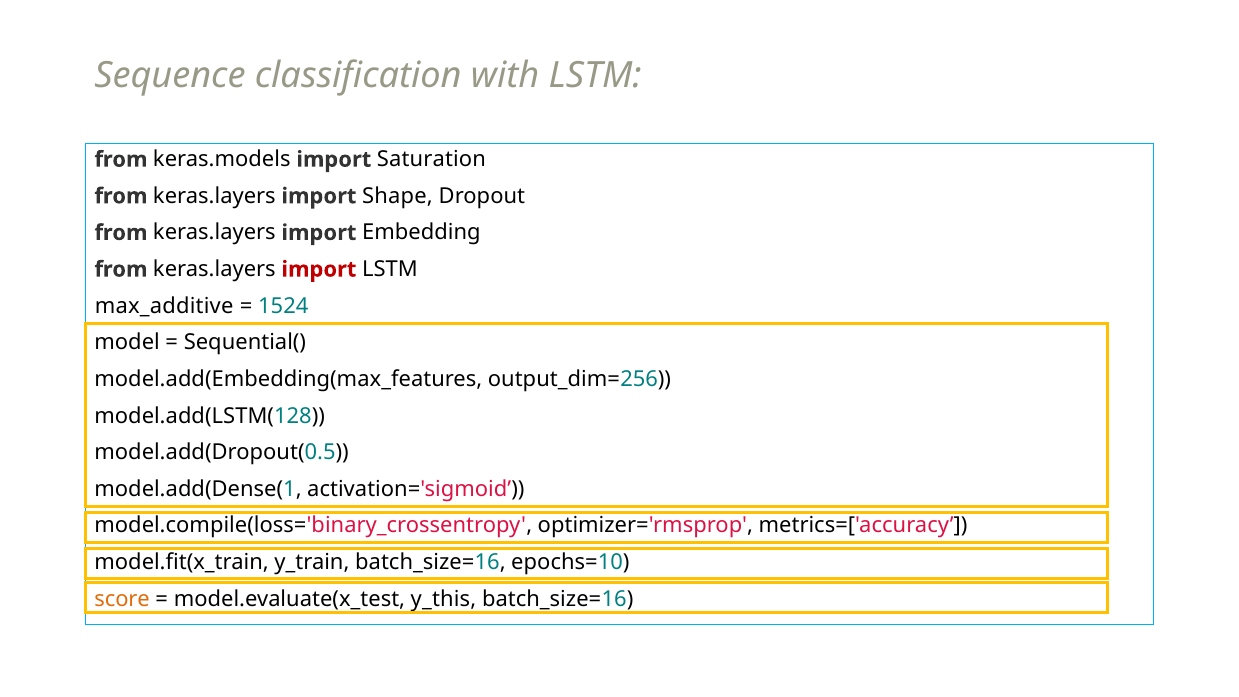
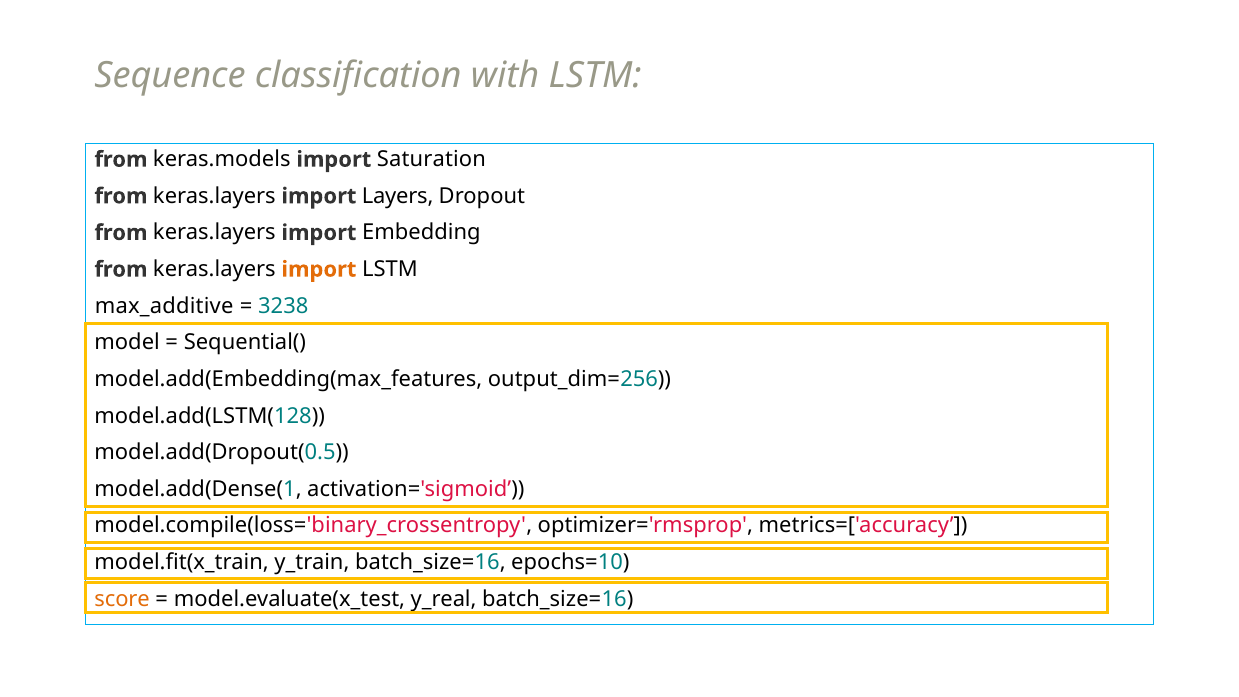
Shape: Shape -> Layers (398, 196)
import colour: red -> orange (319, 269)
1524: 1524 -> 3238 (283, 306)
y_this: y_this -> y_real (444, 599)
